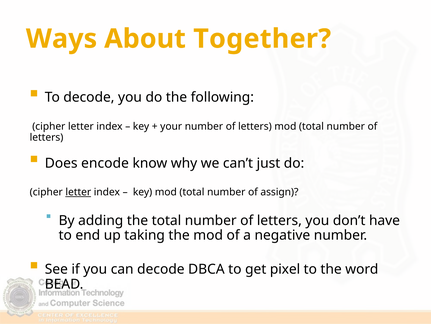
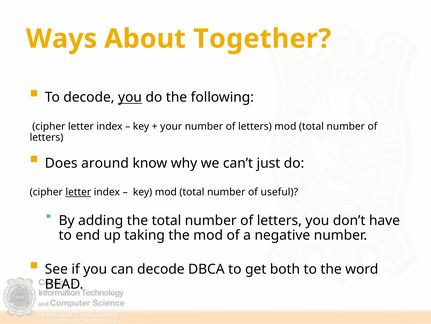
you underline: none -> present (130, 97)
encode: encode -> around (105, 163)
assign: assign -> useful (279, 192)
pixel: pixel -> both (285, 269)
